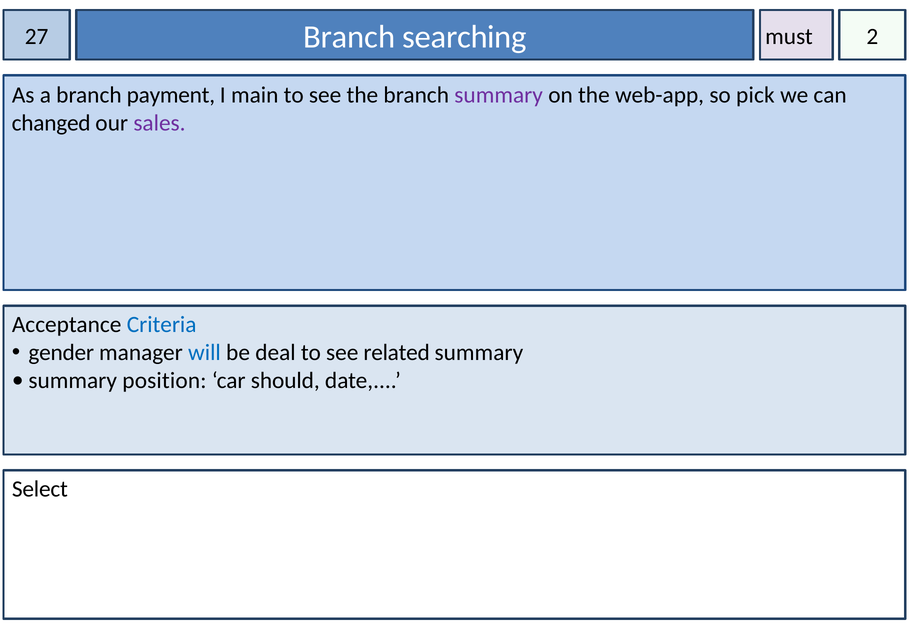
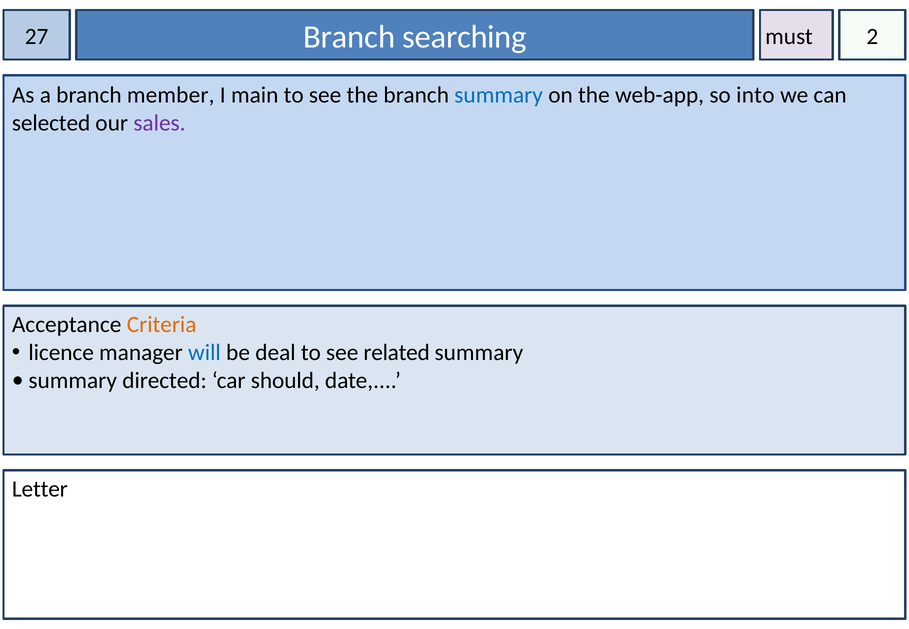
payment: payment -> member (171, 95)
summary colour: purple -> blue (499, 95)
pick: pick -> into (755, 95)
changed: changed -> selected (51, 123)
Criteria colour: blue -> orange (162, 325)
gender: gender -> licence (61, 353)
position: position -> directed (165, 381)
Select: Select -> Letter (40, 490)
